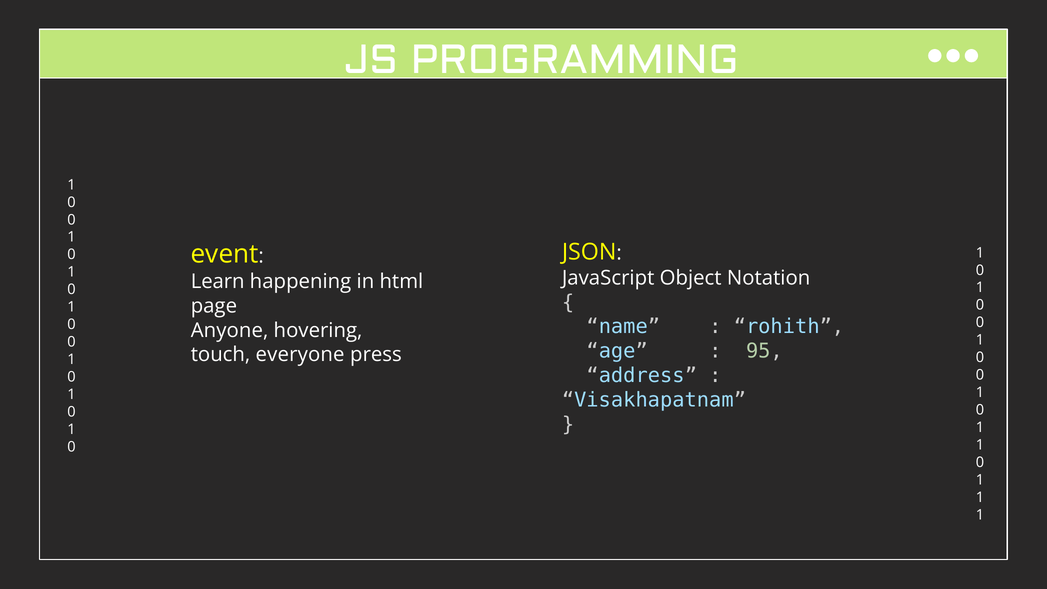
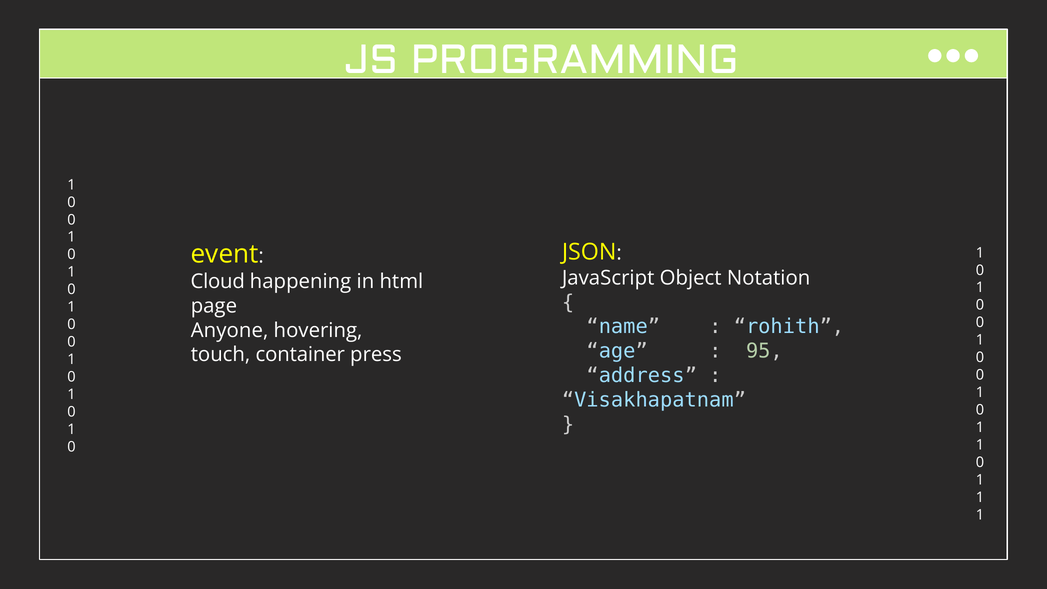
Learn: Learn -> Cloud (218, 281)
everyone: everyone -> container (300, 355)
